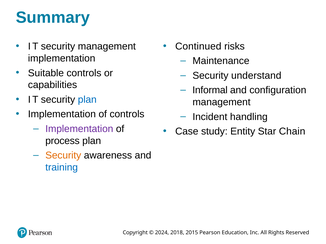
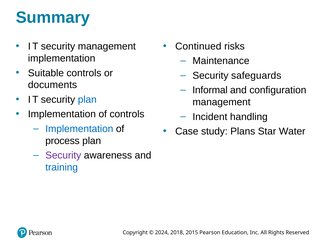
understand: understand -> safeguards (256, 76)
capabilities: capabilities -> documents (53, 85)
Implementation colour: purple -> blue (79, 129)
Entity: Entity -> Plans (243, 132)
Chain: Chain -> Water (292, 132)
Security colour: orange -> purple (63, 156)
